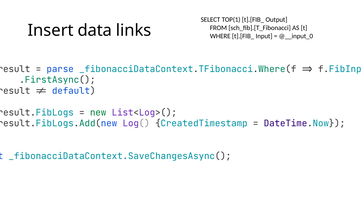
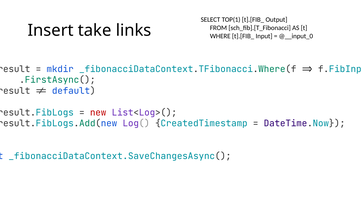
data: data -> take (95, 30)
parse: parse -> mkdir (60, 69)
new colour: green -> red (98, 112)
